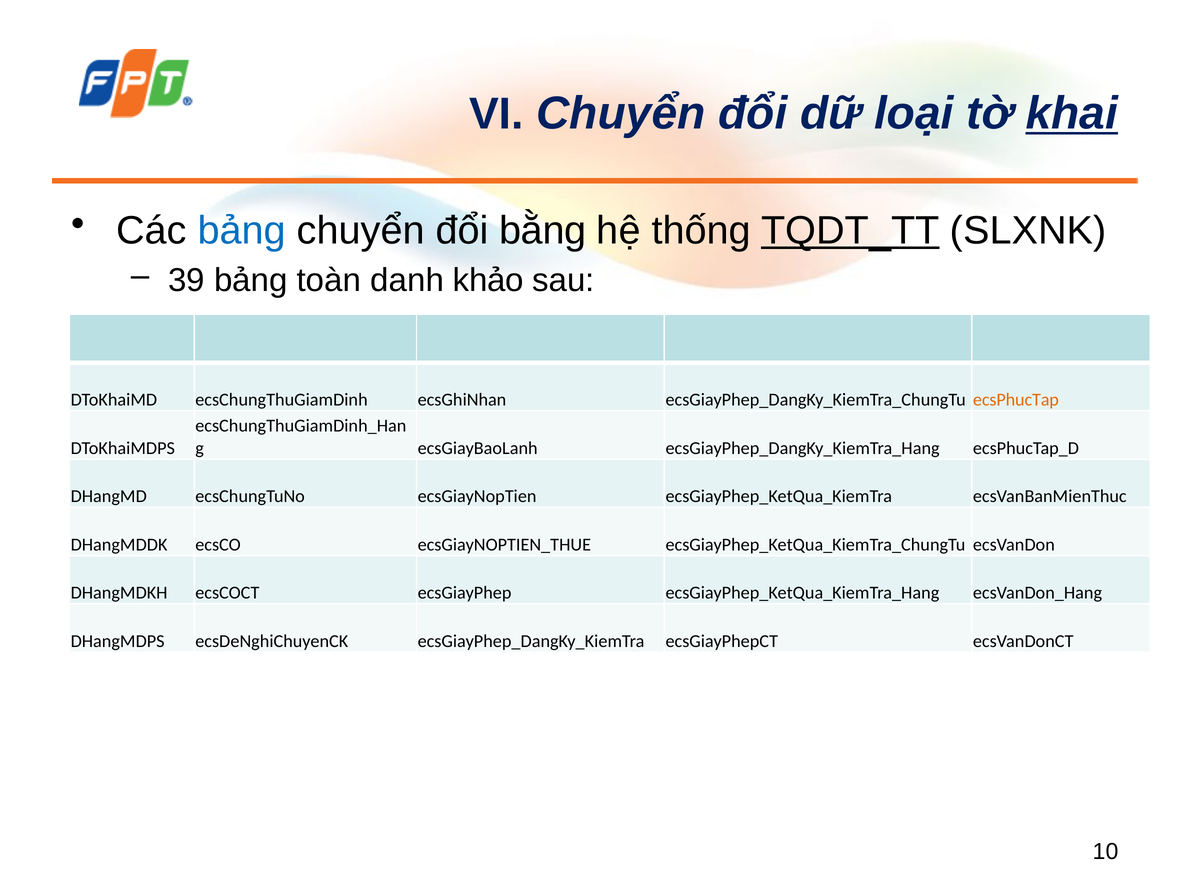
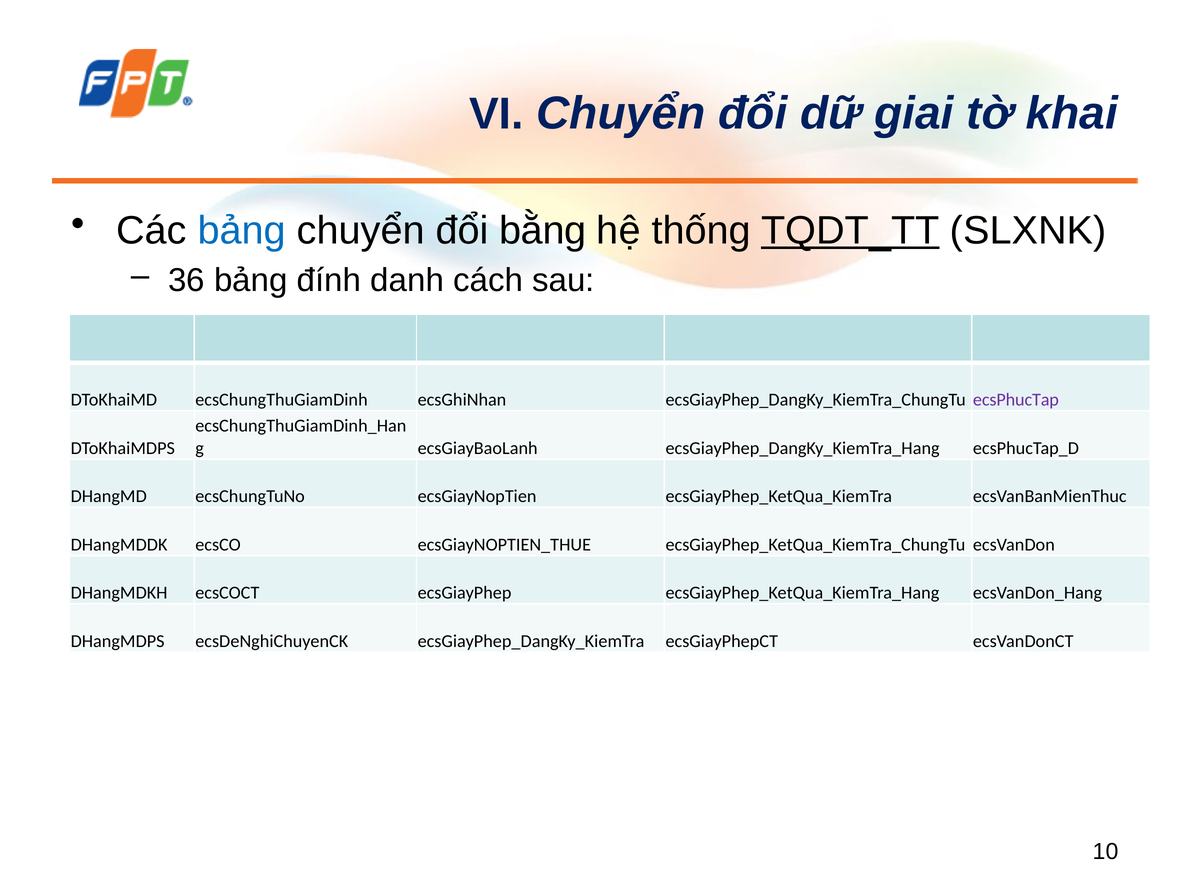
loại: loại -> giai (914, 113)
khai underline: present -> none (1072, 113)
39: 39 -> 36 (186, 281)
toàn: toàn -> đính (329, 281)
khảo: khảo -> cách (488, 281)
ecsPhucTap colour: orange -> purple (1016, 400)
